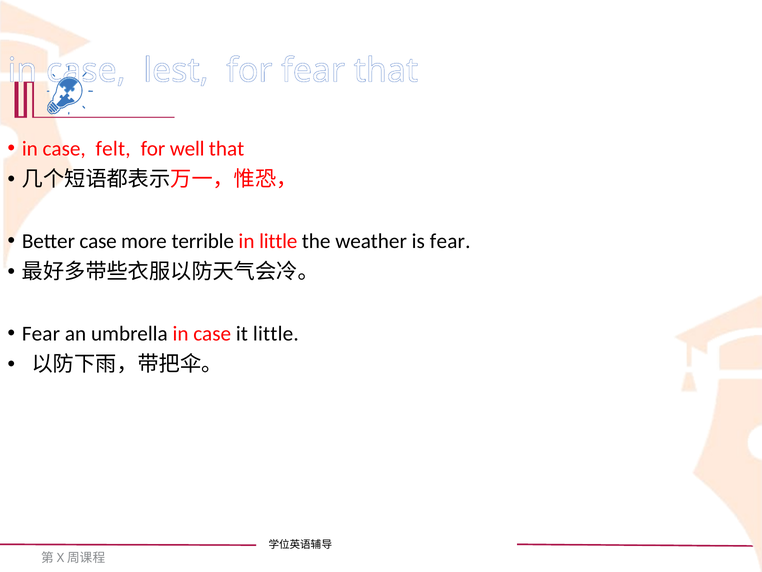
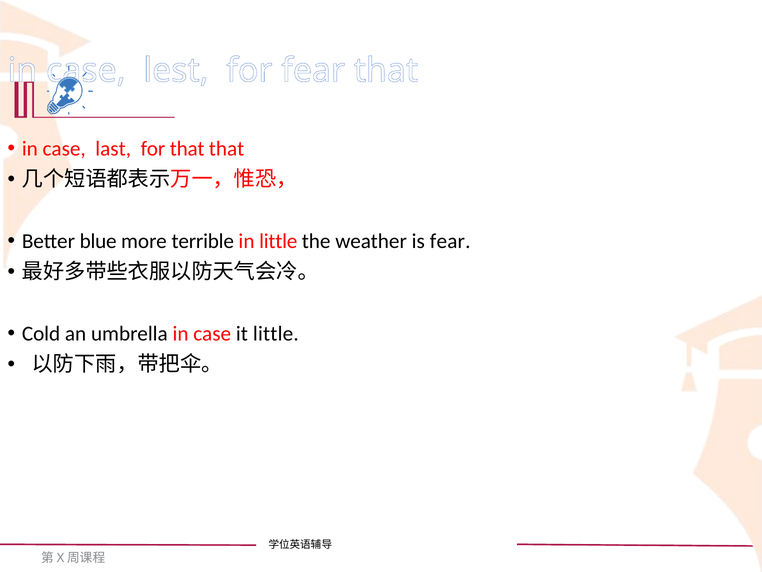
felt: felt -> last (113, 148)
for well: well -> that (187, 148)
Better case: case -> blue (98, 241)
Fear: Fear -> Cold (41, 333)
